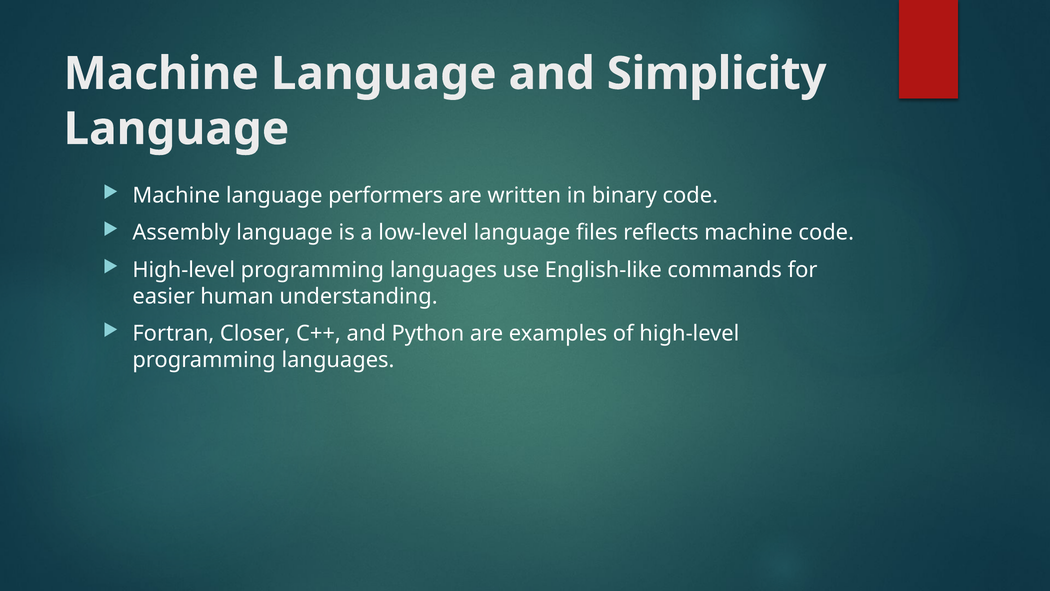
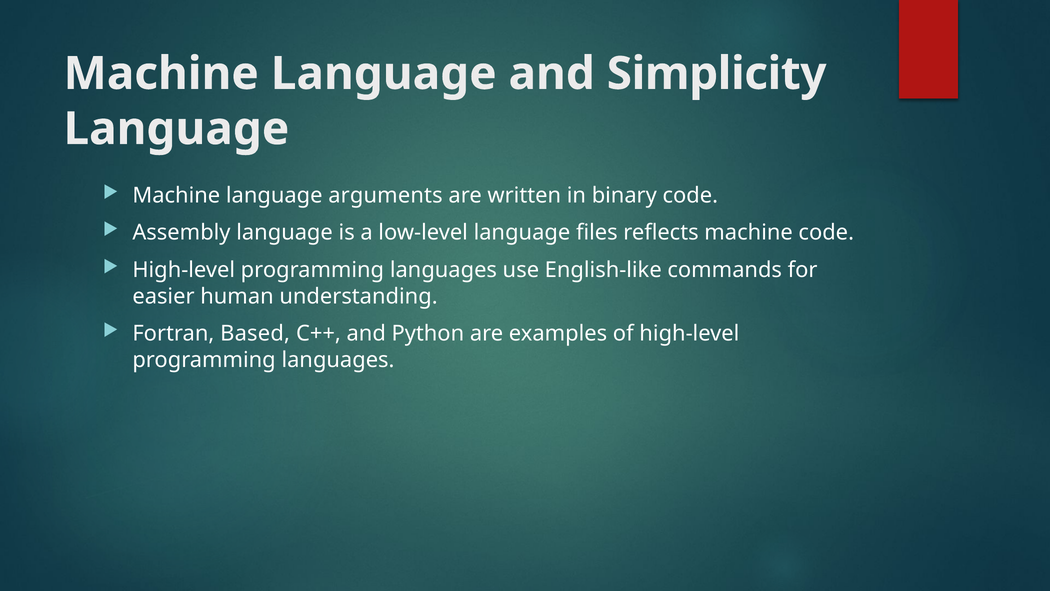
performers: performers -> arguments (385, 195)
Closer: Closer -> Based (255, 333)
